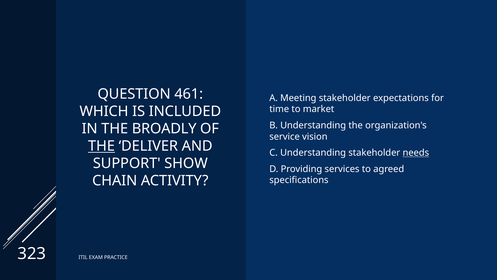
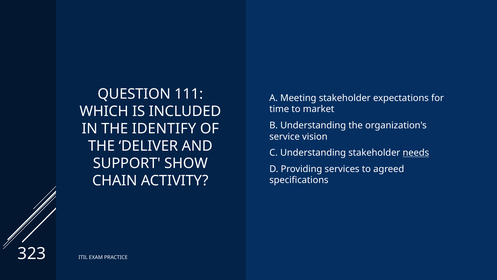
461: 461 -> 111 (189, 94)
BROADLY: BROADLY -> IDENTIFY (164, 128)
THE underline: present -> none (101, 146)
